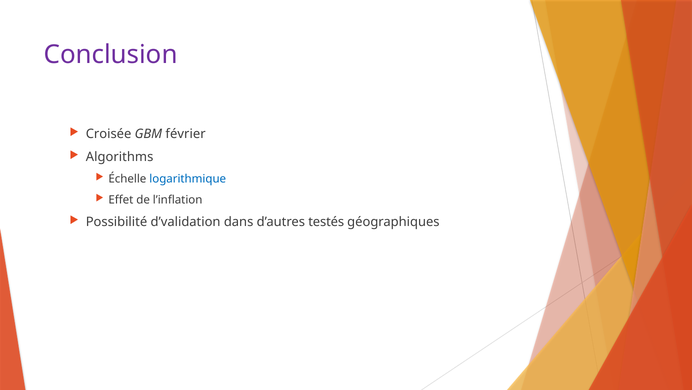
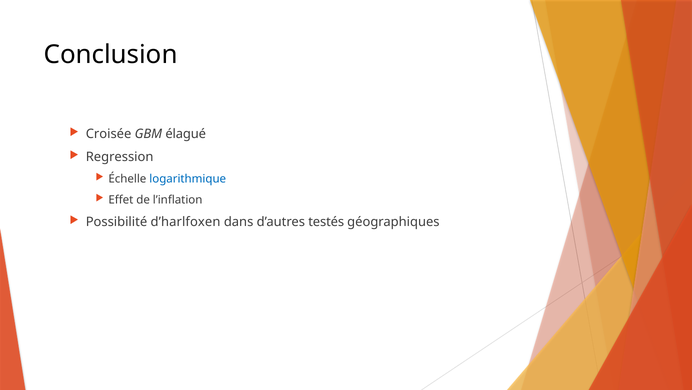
Conclusion colour: purple -> black (111, 55)
février: février -> élagué (186, 134)
Algorithms: Algorithms -> Regression (120, 157)
d’validation: d’validation -> d’harlfoxen (185, 222)
